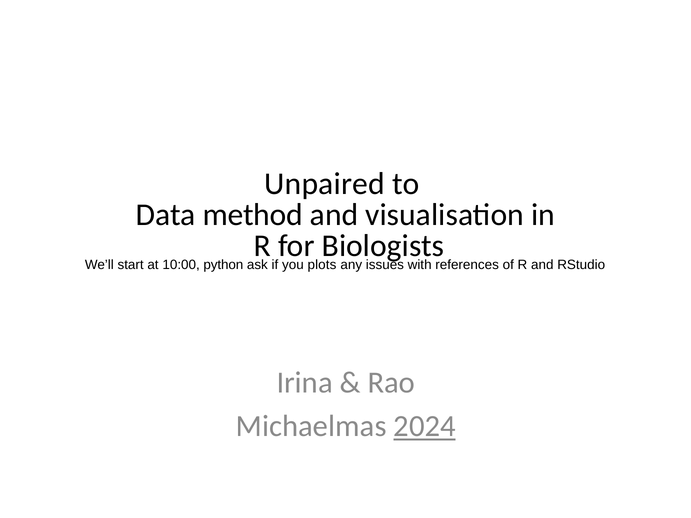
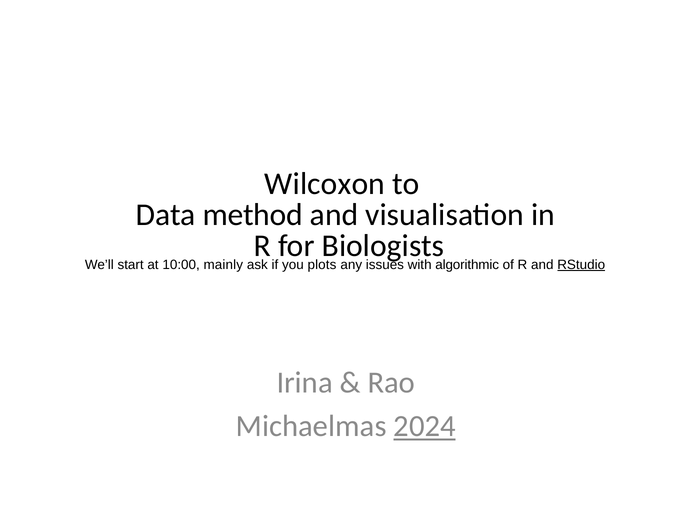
Unpaired: Unpaired -> Wilcoxon (325, 184)
python: python -> mainly (223, 265)
references: references -> algorithmic (467, 265)
RStudio underline: none -> present (581, 265)
